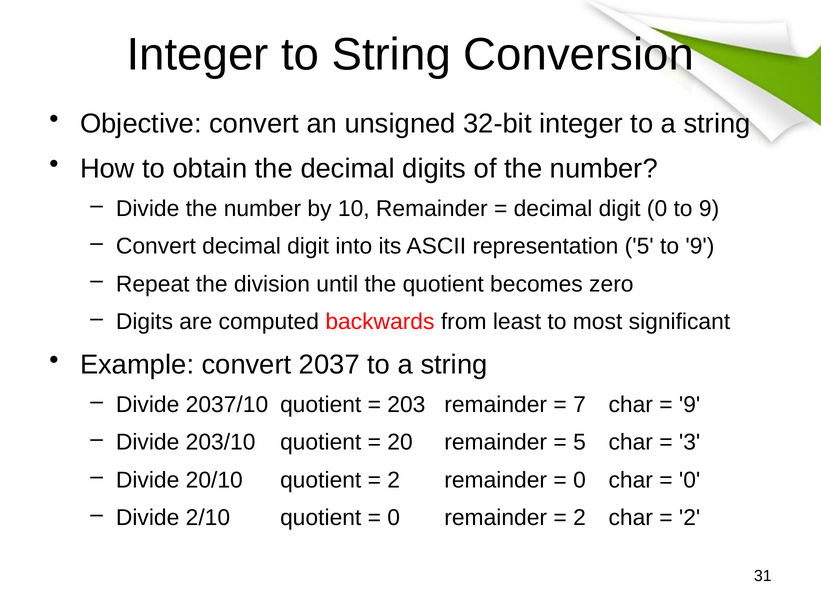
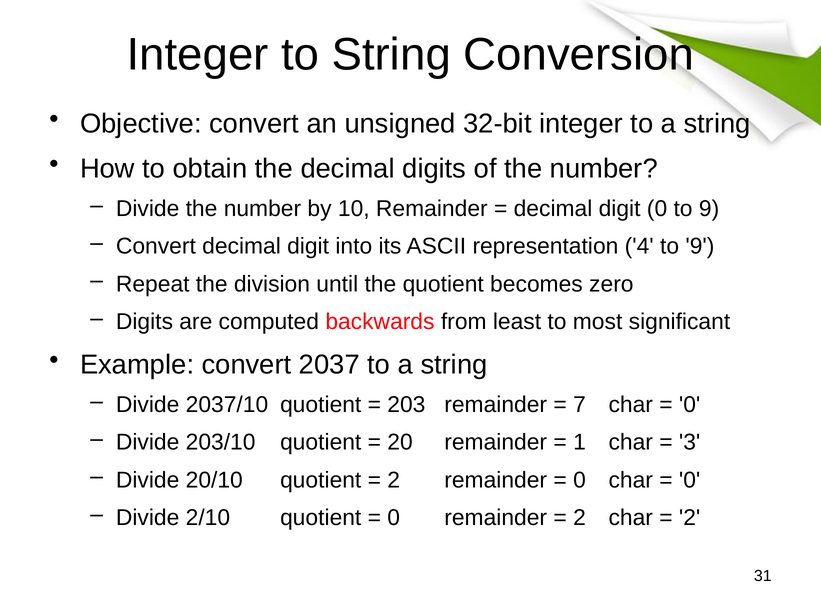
representation 5: 5 -> 4 (639, 246)
9: 9 -> 0 (690, 404)
5: 5 -> 1 (579, 442)
